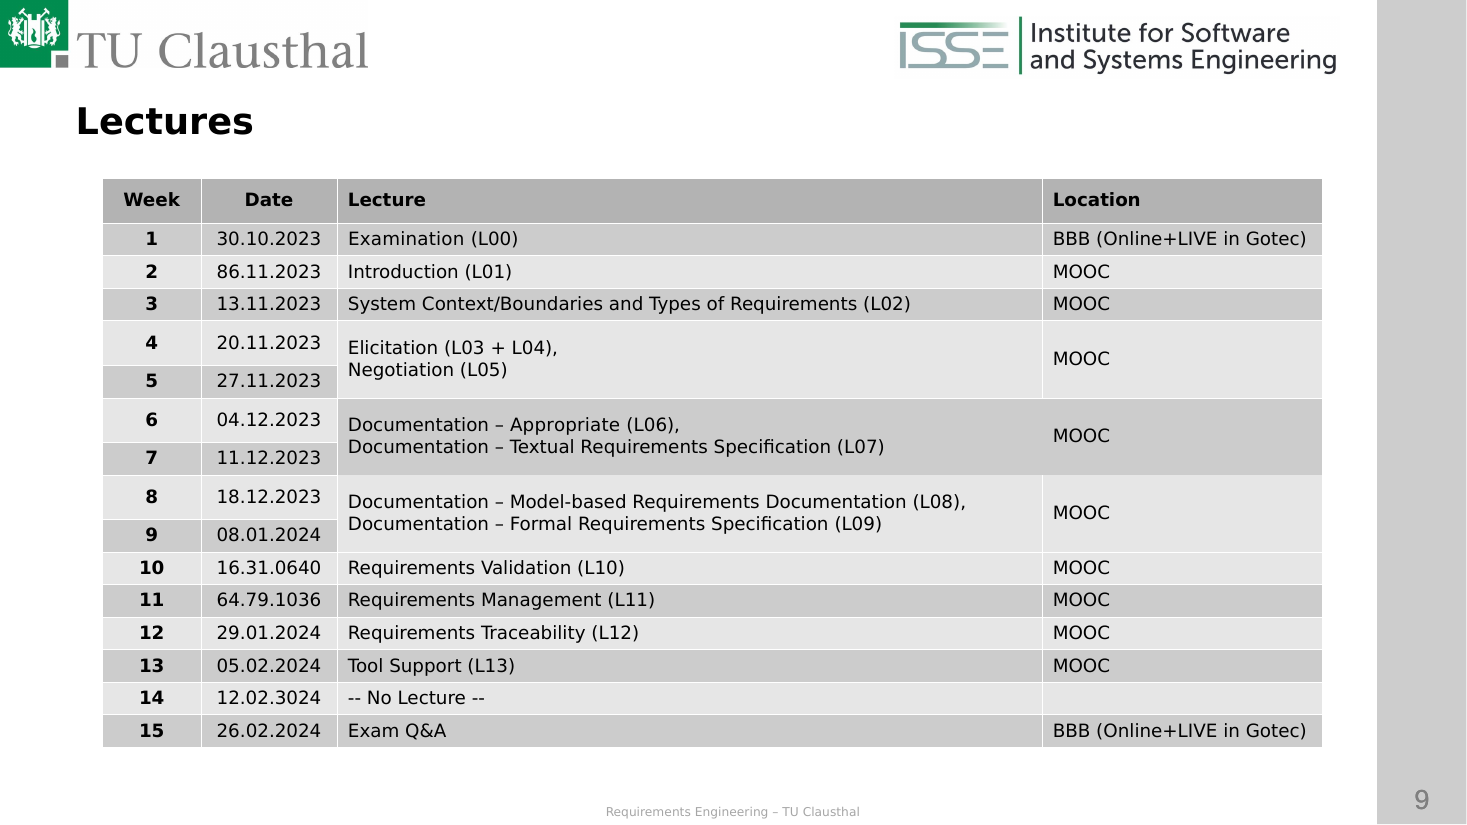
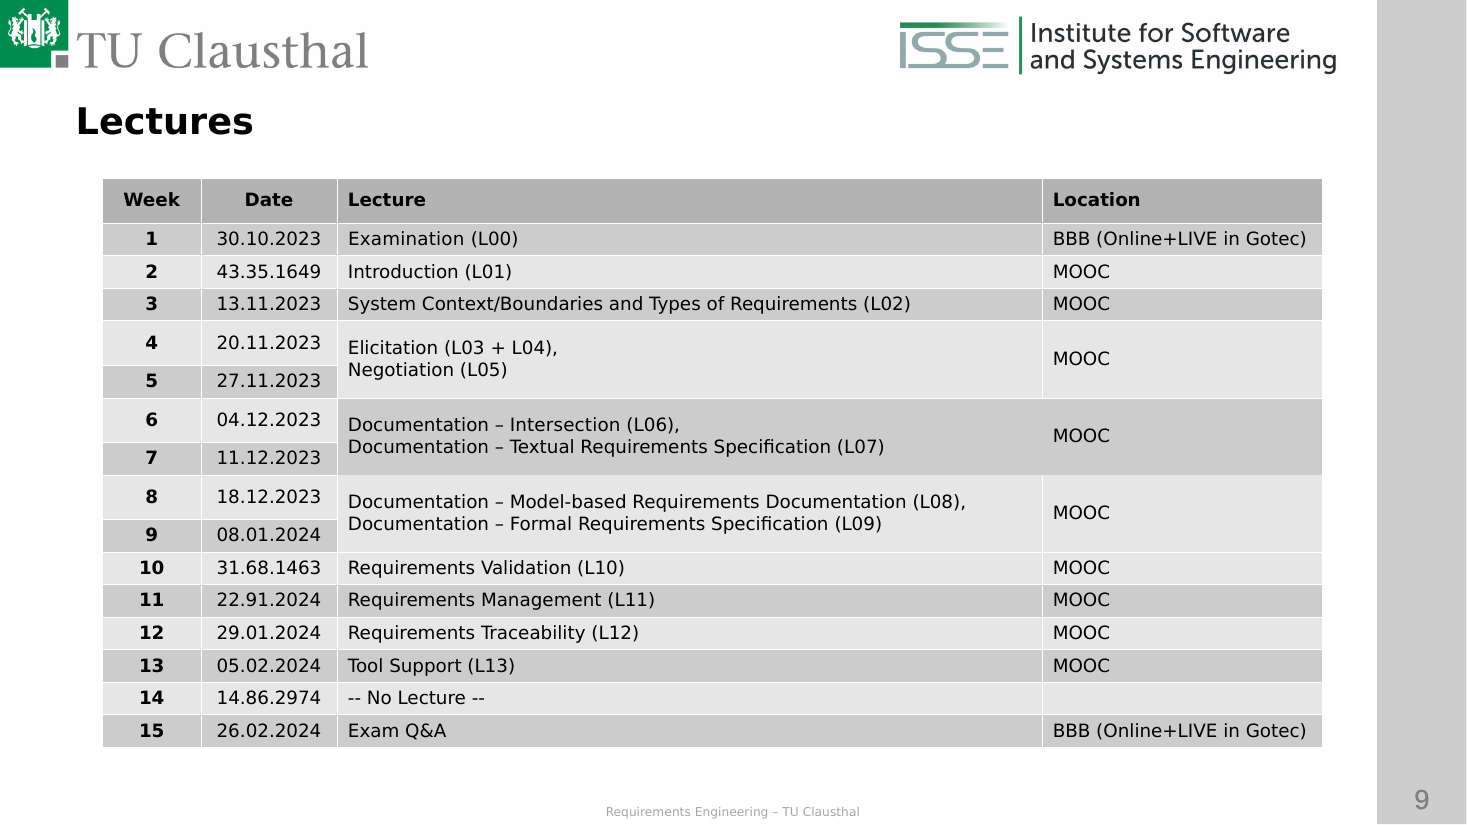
86.11.2023: 86.11.2023 -> 43.35.1649 (269, 272)
Appropriate: Appropriate -> Intersection (565, 426)
16.31.0640: 16.31.0640 -> 31.68.1463 (269, 569)
64.79.1036: 64.79.1036 -> 22.91.2024 (269, 601)
12.02.3024: 12.02.3024 -> 14.86.2974 (269, 699)
